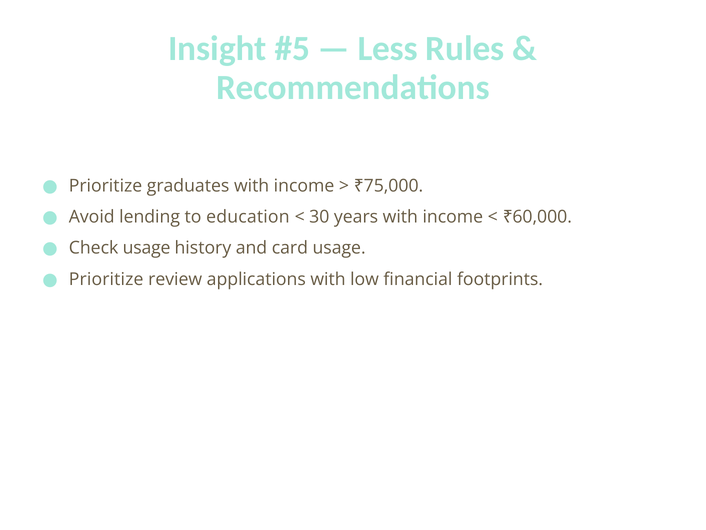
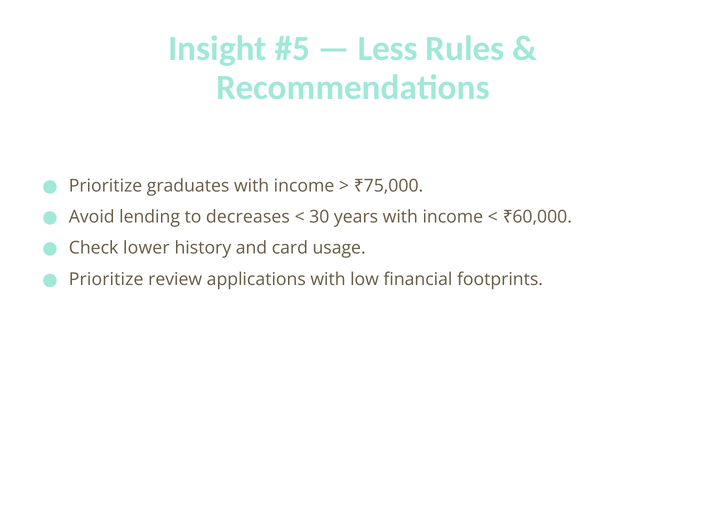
education: education -> decreases (248, 217)
Check usage: usage -> lower (146, 248)
